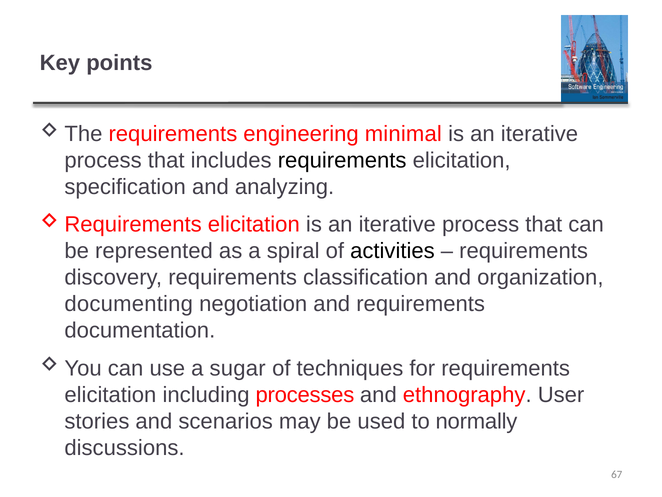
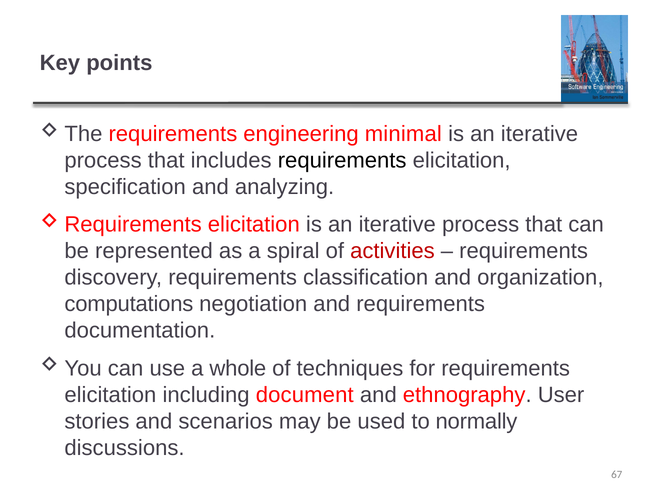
activities colour: black -> red (392, 251)
documenting: documenting -> computations (129, 304)
sugar: sugar -> whole (238, 368)
processes: processes -> document (305, 394)
